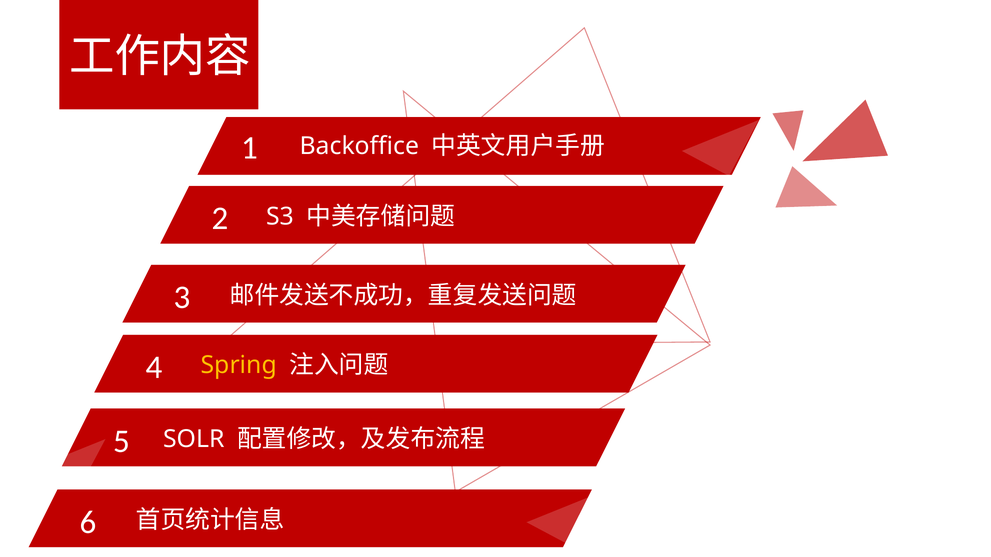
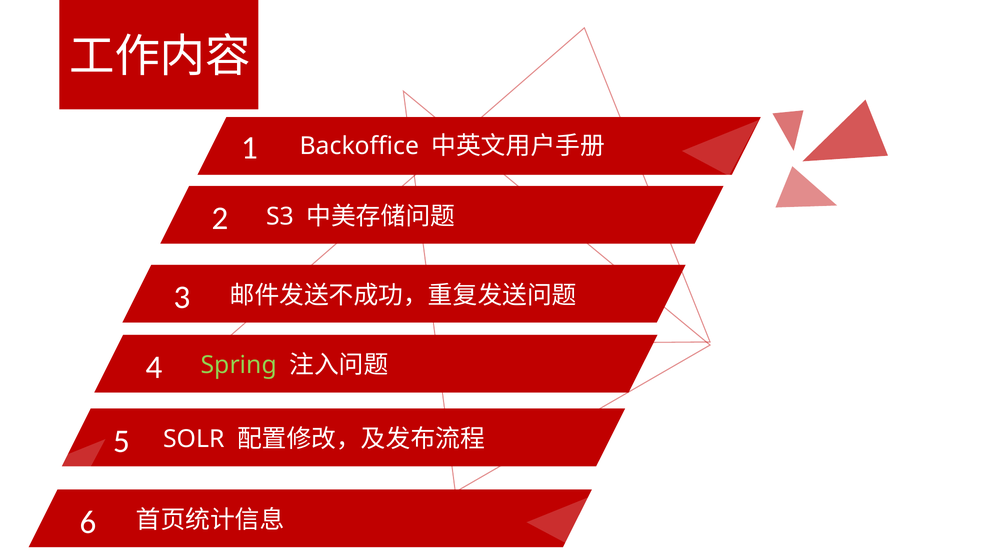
Spring colour: yellow -> light green (239, 366)
